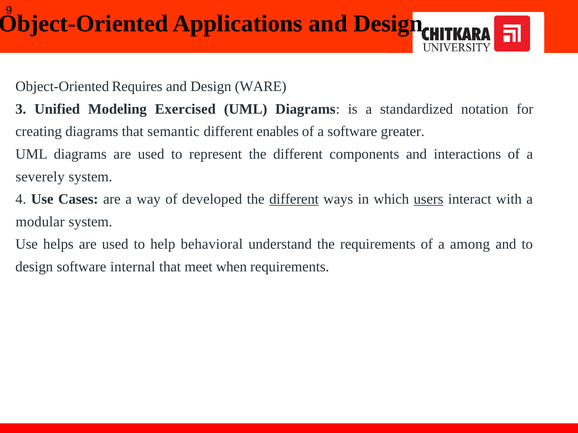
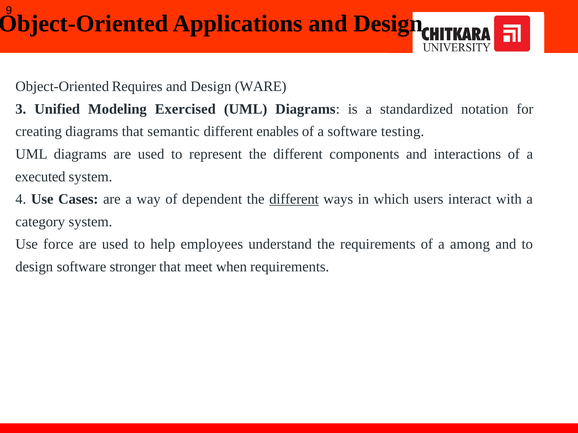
greater: greater -> testing (403, 132)
severely: severely -> executed (40, 177)
developed: developed -> dependent (212, 199)
users underline: present -> none (429, 199)
modular: modular -> category (40, 222)
helps: helps -> force (58, 244)
behavioral: behavioral -> employees (212, 244)
internal: internal -> stronger (133, 267)
